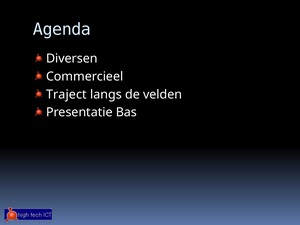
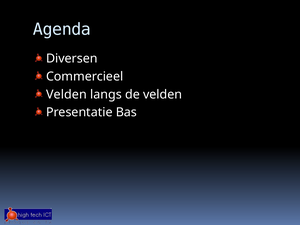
Traject: Traject -> Velden (66, 94)
